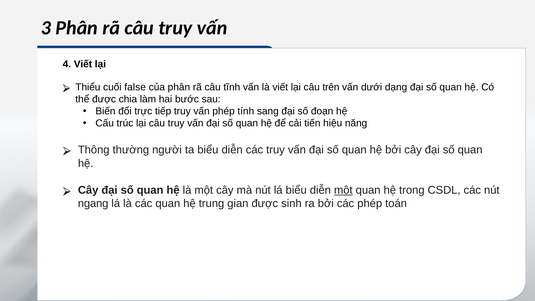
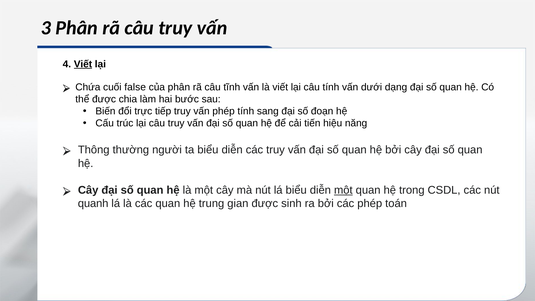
Viết underline: none -> present (83, 64)
Thiểu: Thiểu -> Chứa (88, 87)
câu trên: trên -> tính (331, 87)
ngang: ngang -> quanh (93, 203)
